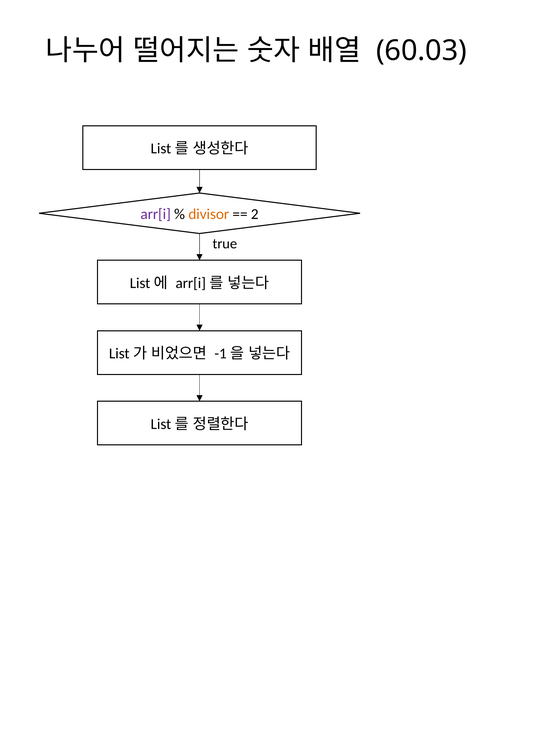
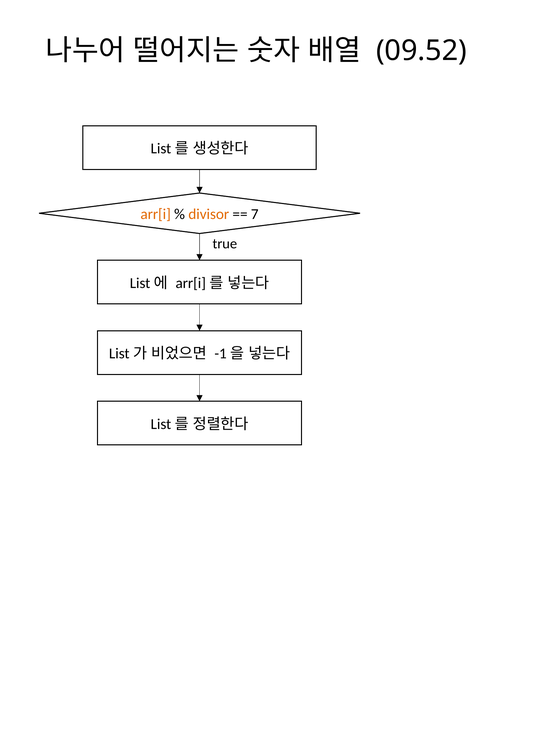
60.03: 60.03 -> 09.52 (421, 51)
arr[i colour: purple -> orange (156, 214)
2: 2 -> 7 (255, 214)
